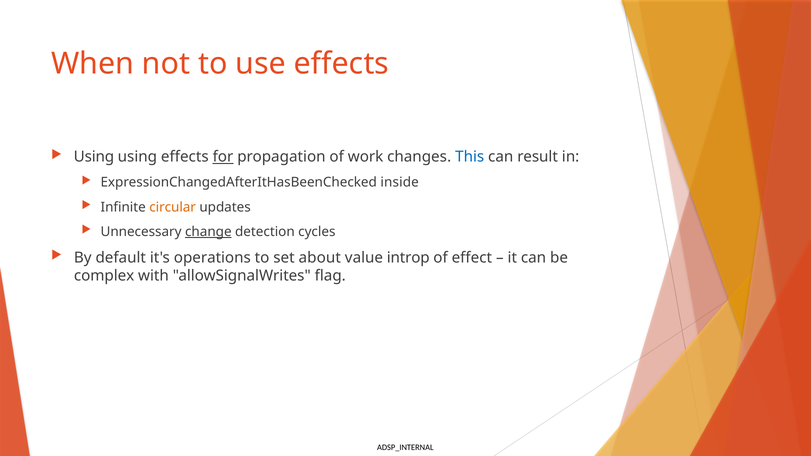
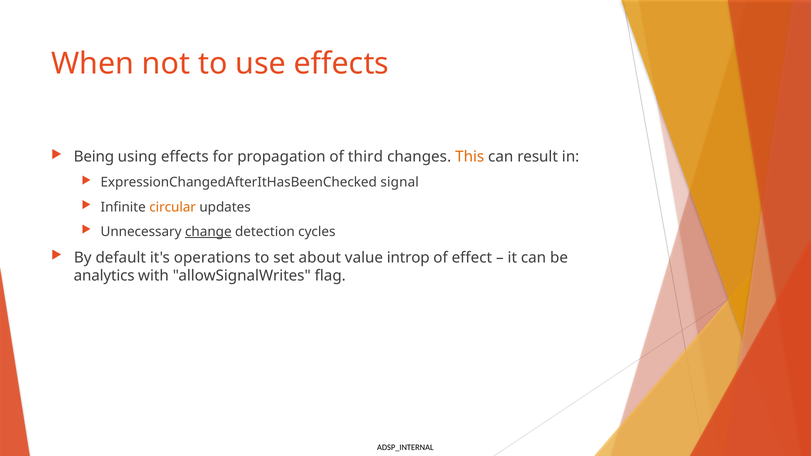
Using: Using -> Being (94, 157)
for underline: present -> none (223, 157)
work: work -> third (365, 157)
This colour: blue -> orange (470, 157)
inside: inside -> signal (400, 183)
complex: complex -> analytics (104, 276)
